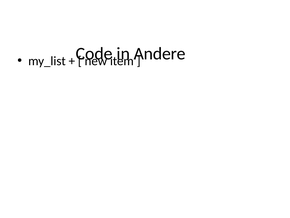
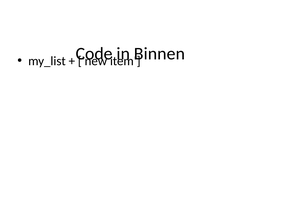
Andere: Andere -> Binnen (159, 54)
